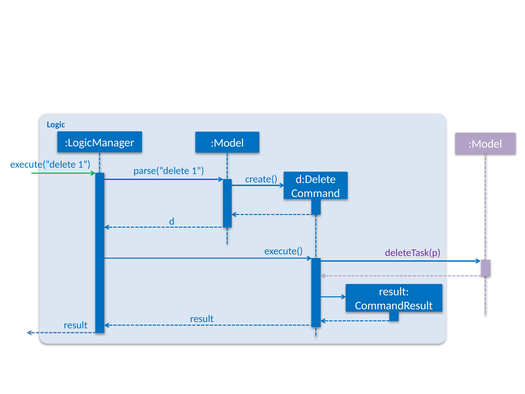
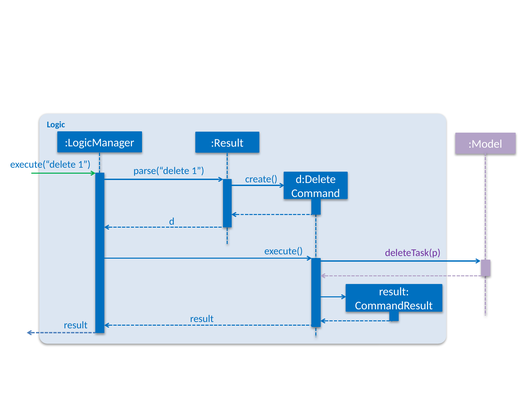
:LogicManager :Model: :Model -> :Result (227, 143)
